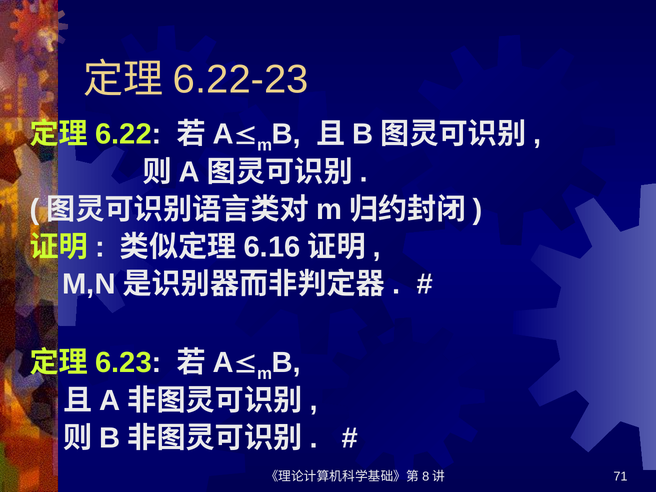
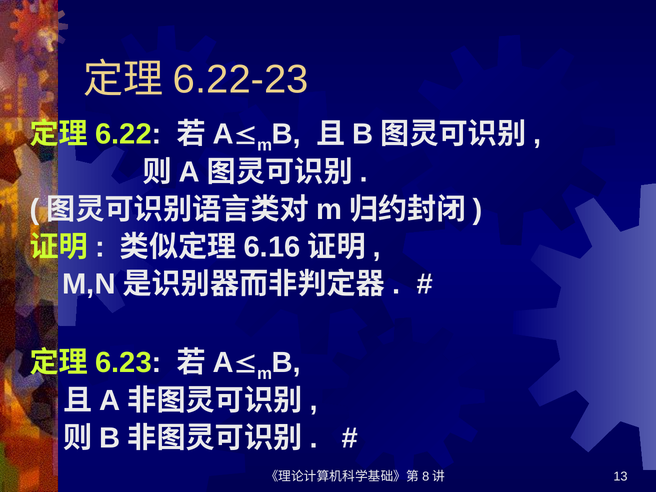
71: 71 -> 13 (620, 476)
